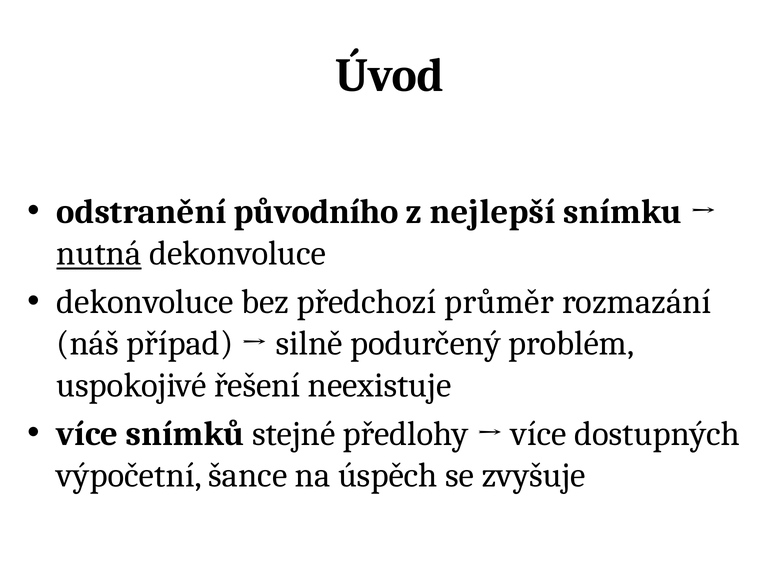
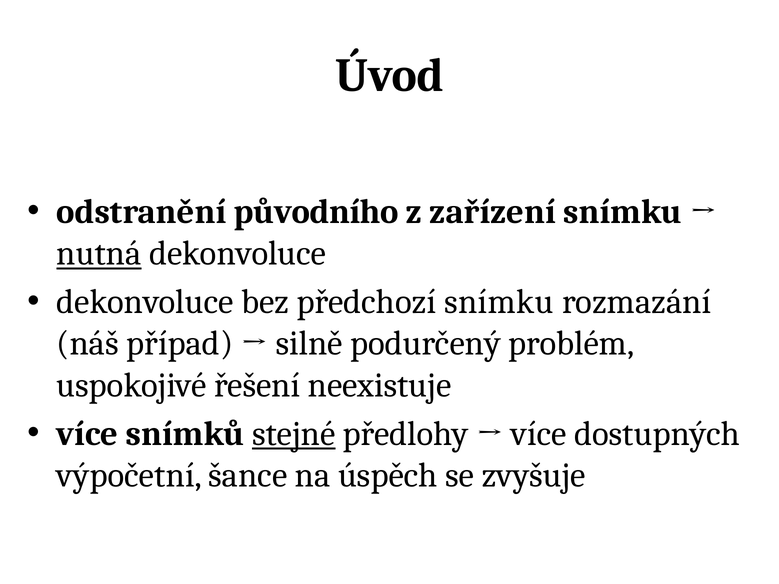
nejlepší: nejlepší -> zařízení (493, 212)
předchozí průměr: průměr -> snímku (499, 302)
stejné underline: none -> present (294, 434)
